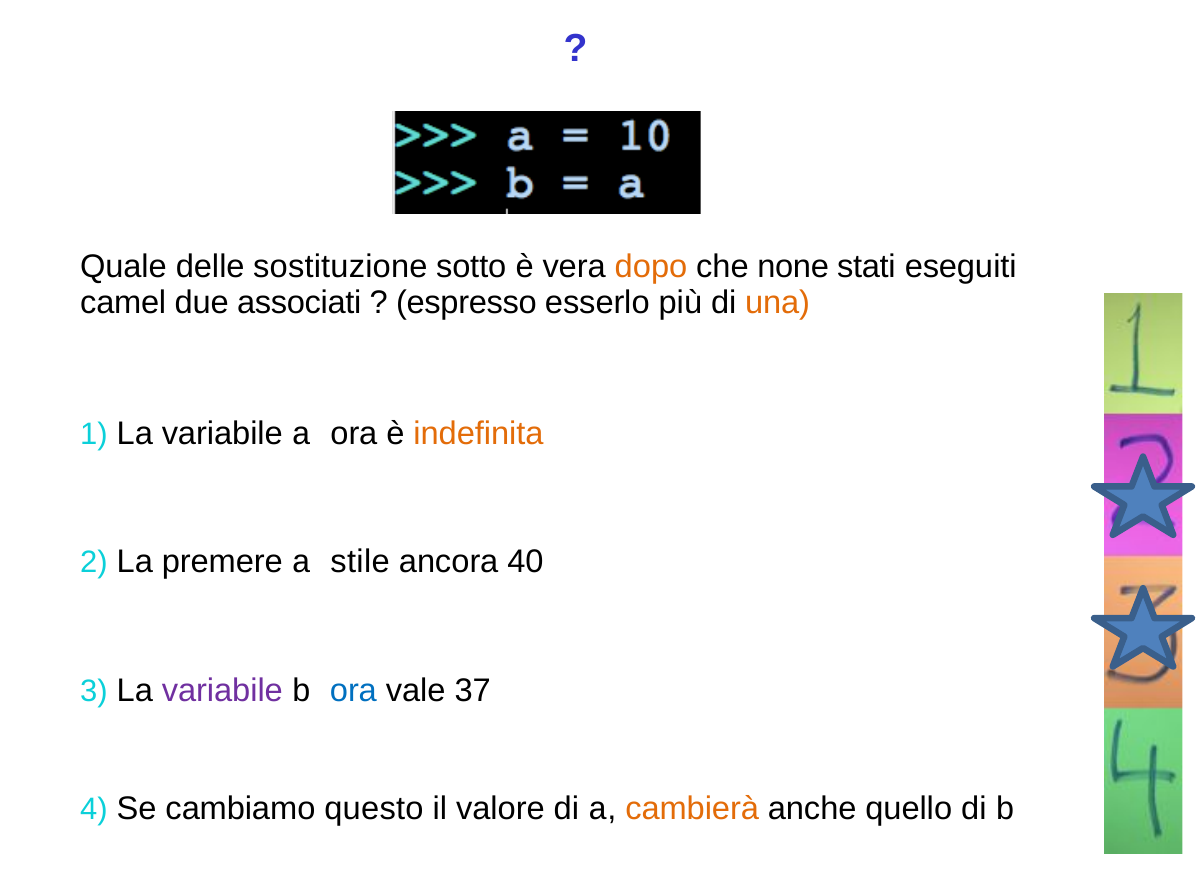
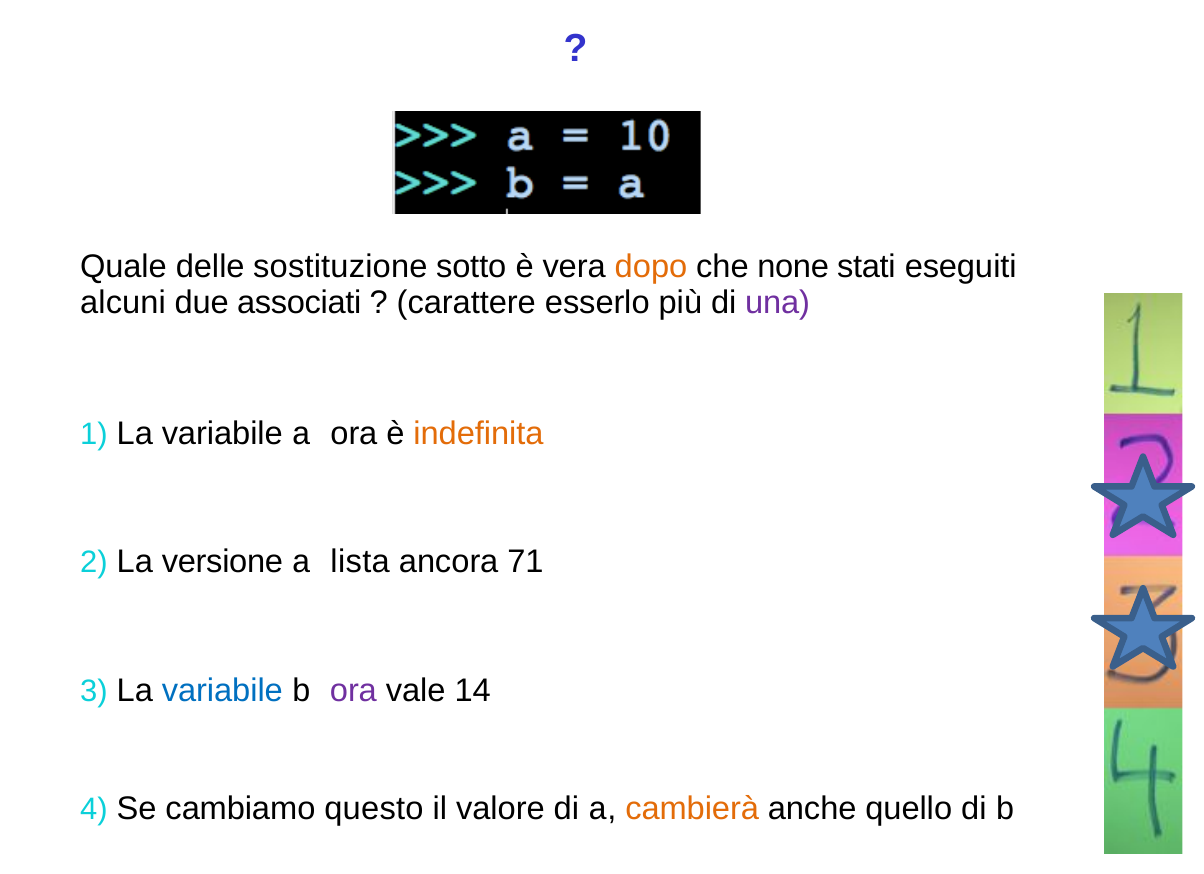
camel: camel -> alcuni (123, 303)
espresso: espresso -> carattere (466, 303)
una colour: orange -> purple (778, 303)
premere: premere -> versione (222, 562)
stile: stile -> lista (360, 562)
40: 40 -> 71 (526, 562)
variabile colour: purple -> blue (222, 691)
ora colour: blue -> purple (353, 691)
37: 37 -> 14 (473, 691)
